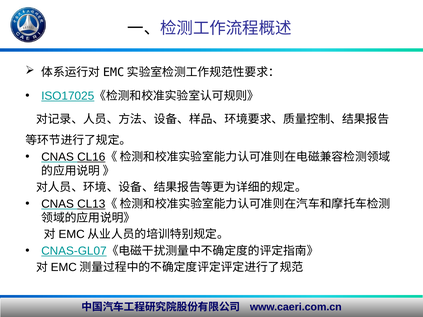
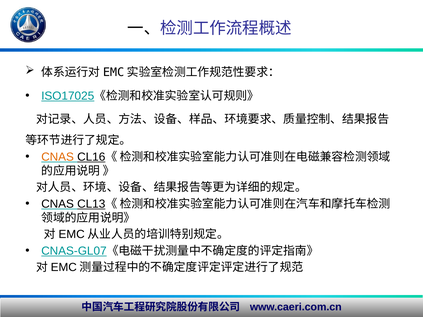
CNAS colour: black -> orange (58, 157)
